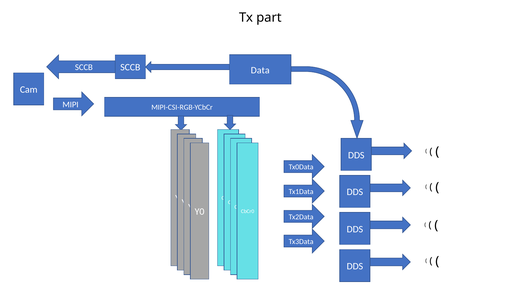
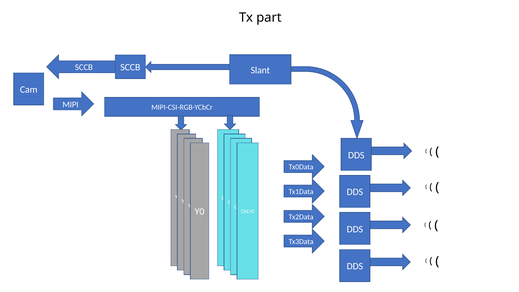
Data: Data -> Slant (260, 70)
